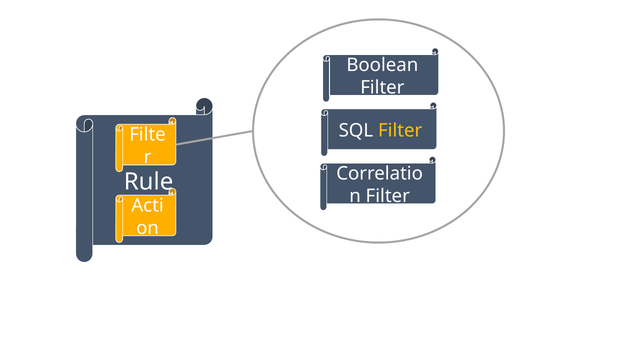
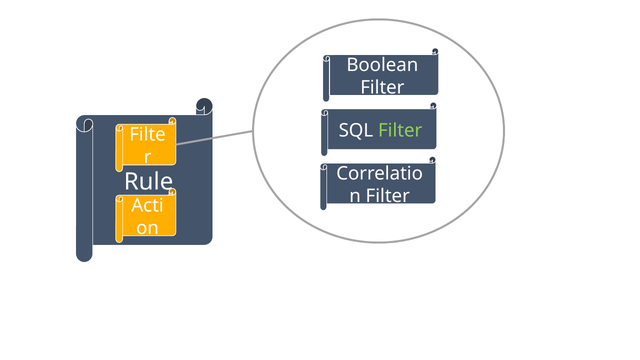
Filter colour: yellow -> light green (400, 131)
